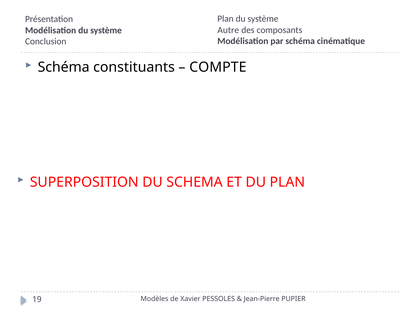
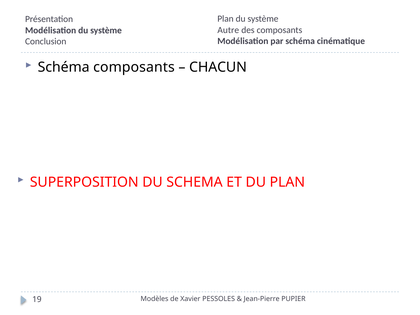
Schéma constituants: constituants -> composants (134, 67)
COMPTE: COMPTE -> CHACUN (218, 67)
